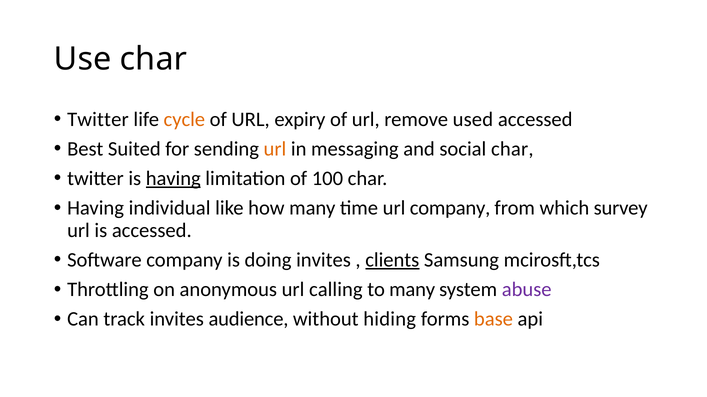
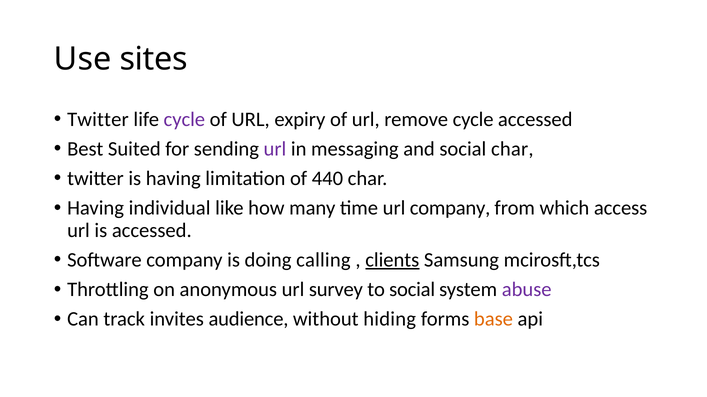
Use char: char -> sites (154, 59)
cycle colour: orange -> purple (184, 120)
remove used: used -> cycle (473, 120)
url colour: orange -> purple (275, 149)
having underline: present -> none (173, 179)
100: 100 -> 440 (327, 179)
survey: survey -> access (621, 208)
doing invites: invites -> calling (323, 260)
calling: calling -> survey (336, 290)
to many: many -> social (412, 290)
